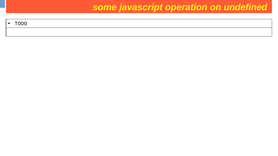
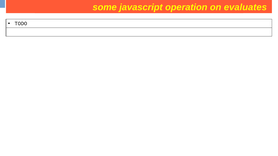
undefined: undefined -> evaluates (245, 7)
